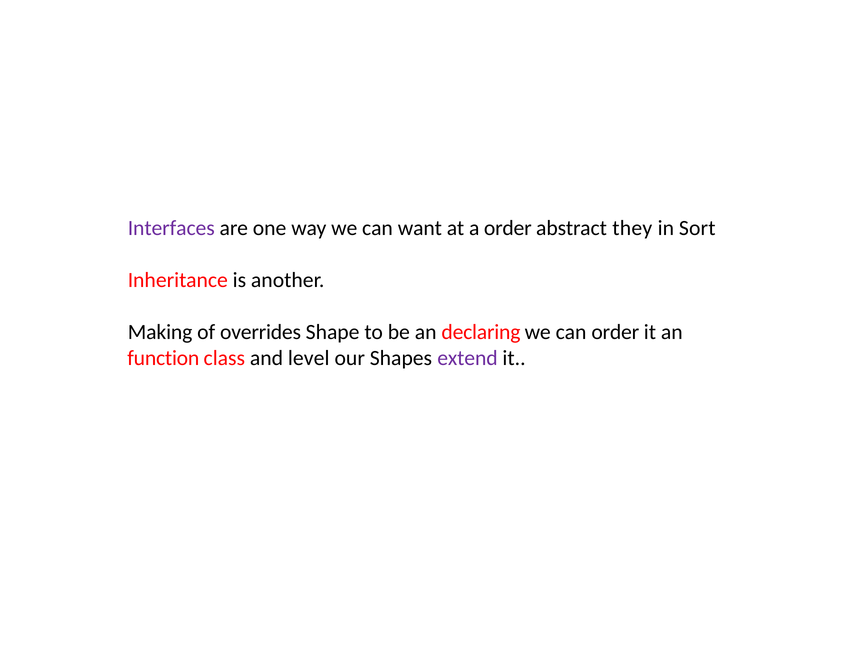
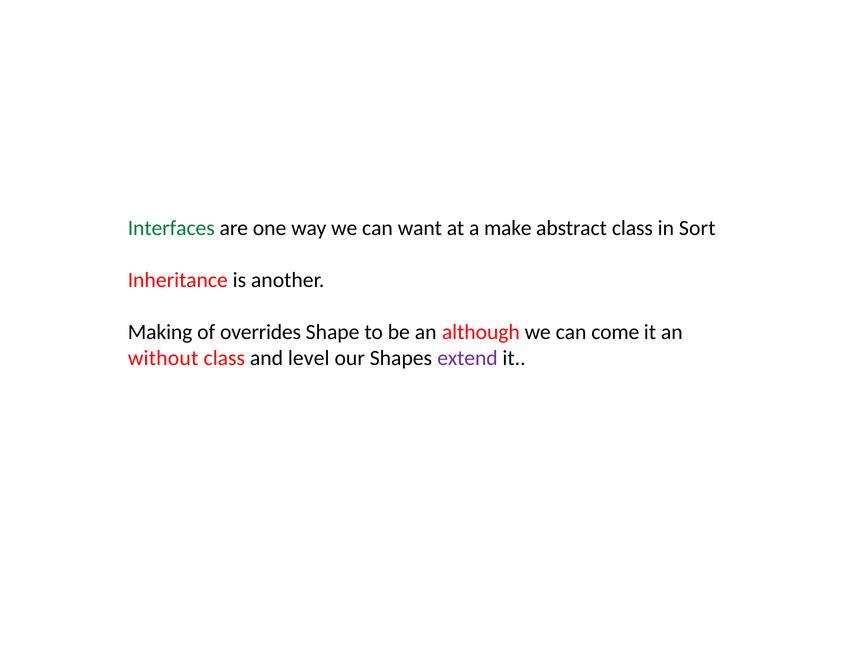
Interfaces colour: purple -> green (171, 228)
a order: order -> make (508, 228)
abstract they: they -> class (632, 228)
declaring: declaring -> although (481, 332)
can order: order -> come (615, 332)
function: function -> without (163, 358)
